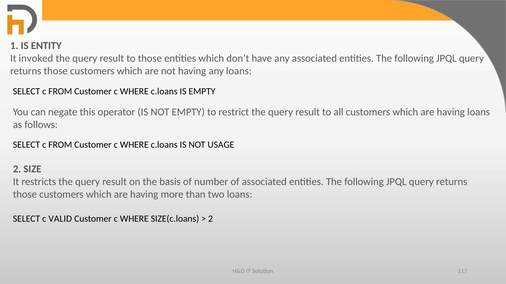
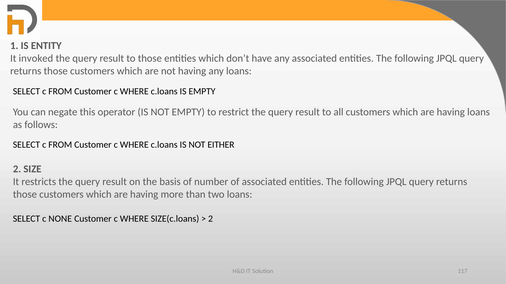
USAGE: USAGE -> EITHER (221, 145)
VALID: VALID -> NONE (60, 219)
